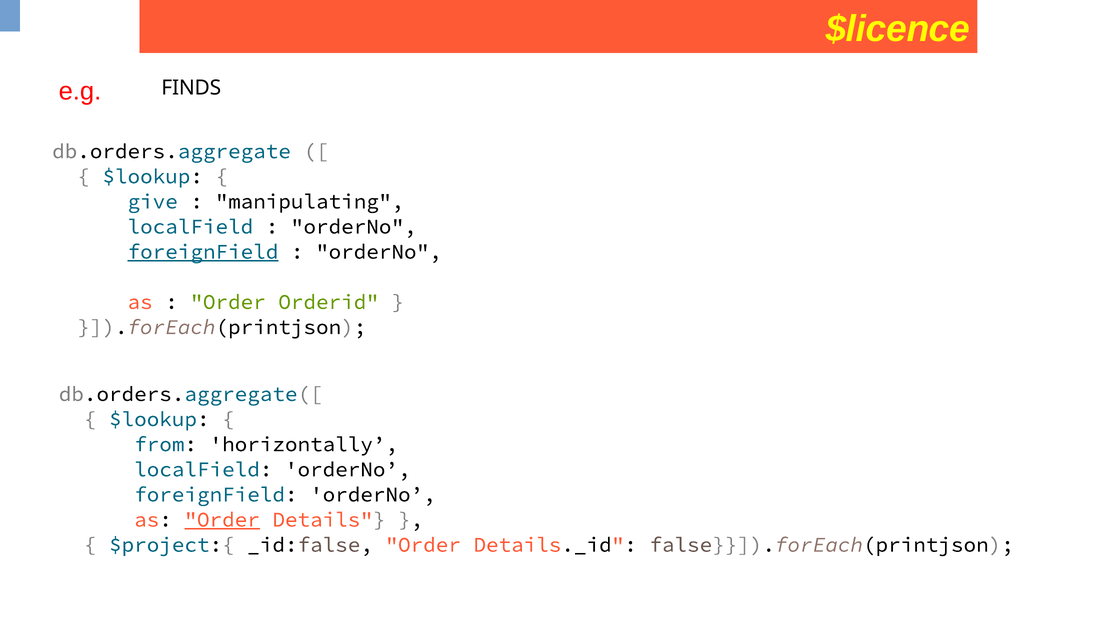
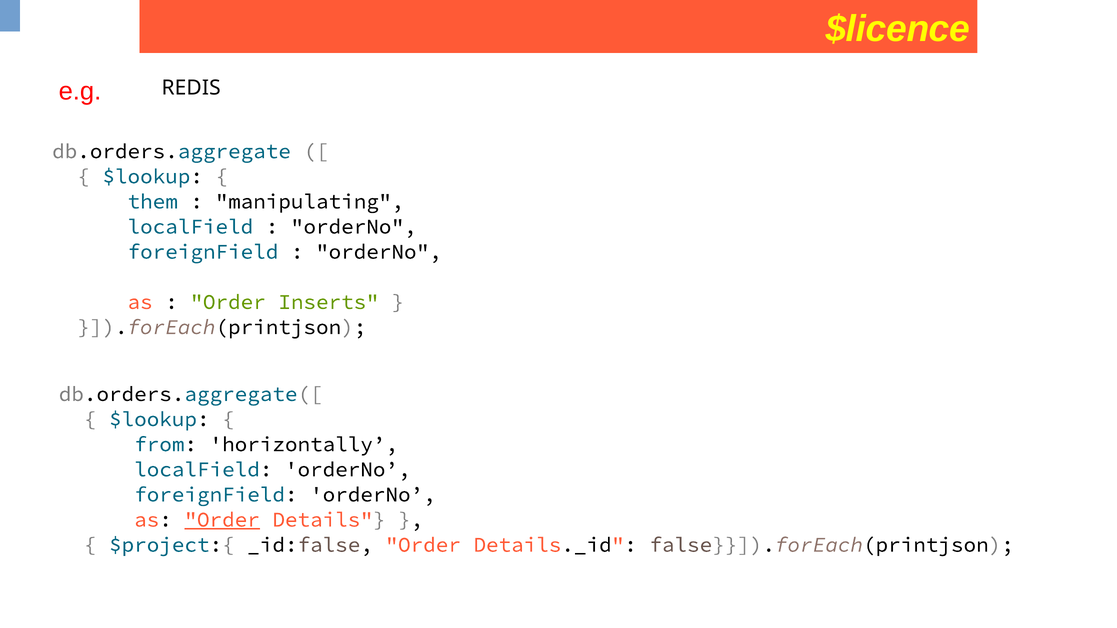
FINDS: FINDS -> REDIS (191, 88)
give: give -> them (153, 202)
foreignField underline: present -> none (203, 252)
Orderid: Orderid -> Inserts (329, 302)
